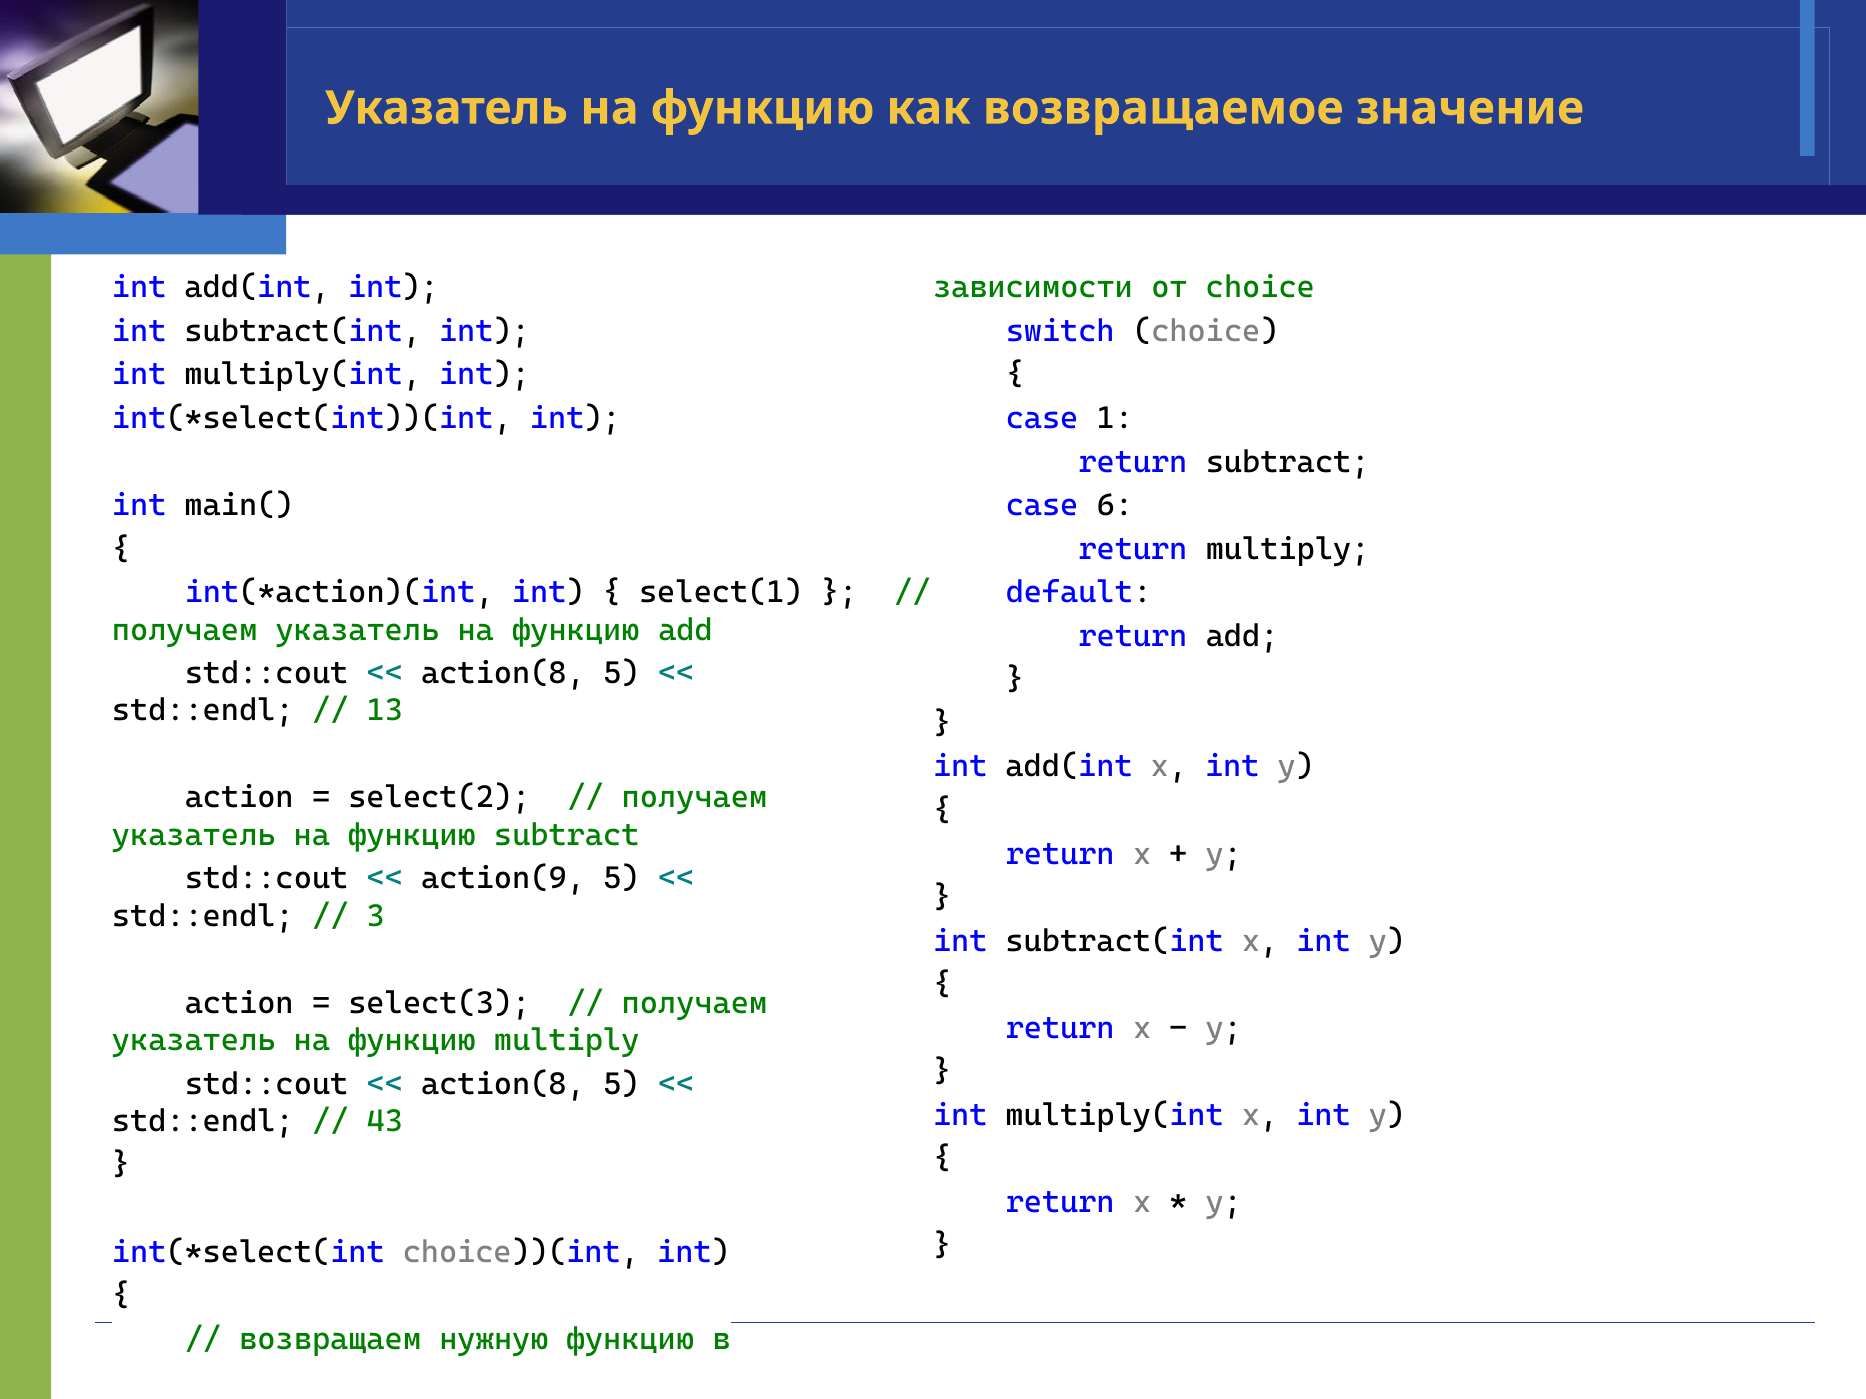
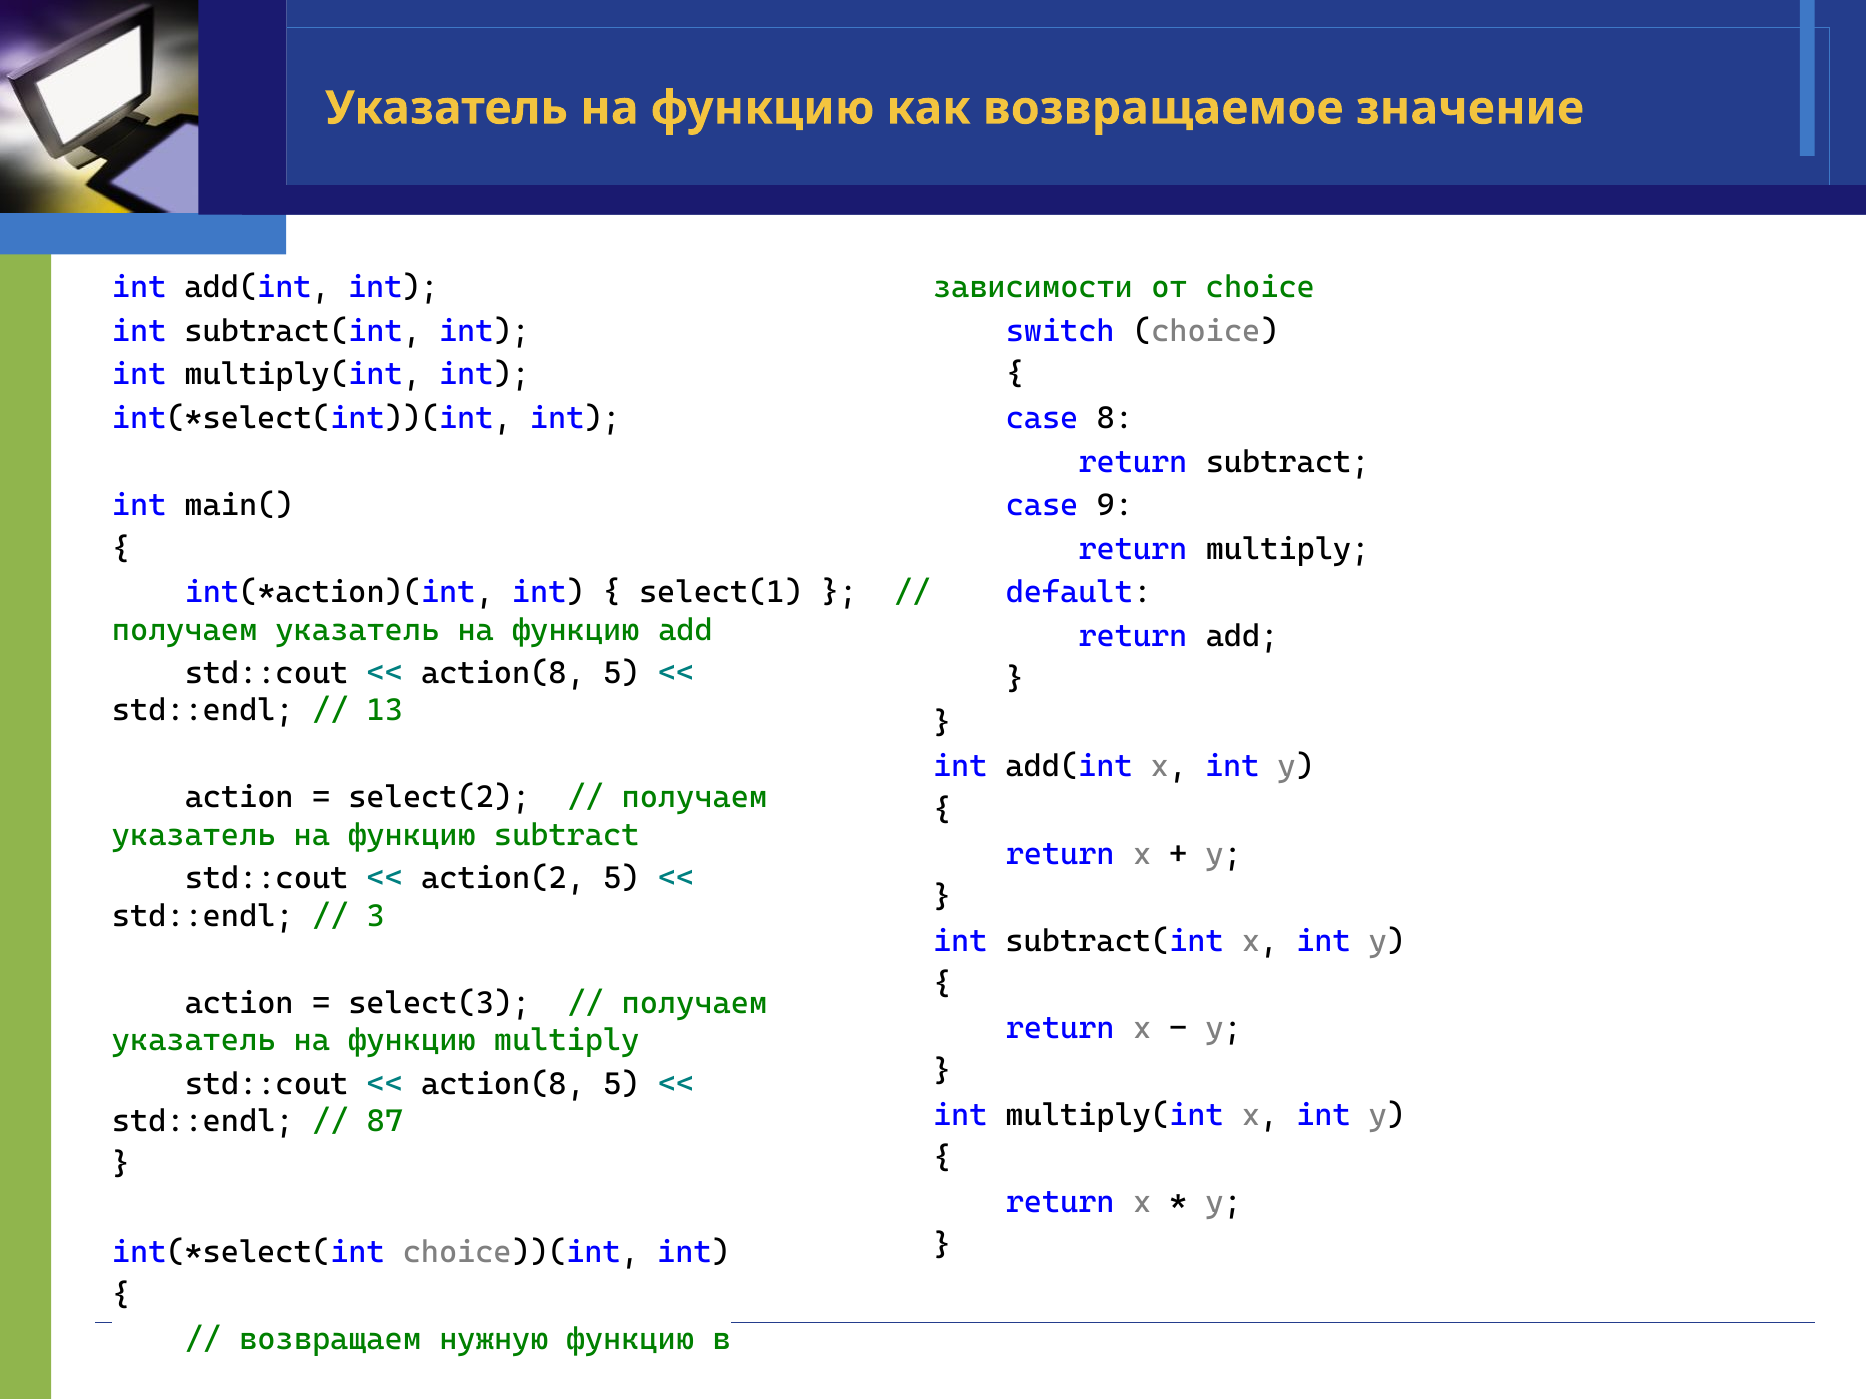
1: 1 -> 8 (1115, 418)
6: 6 -> 9 (1115, 506)
action(9: action(9 -> action(2 (503, 879)
43: 43 -> 87 (385, 1122)
